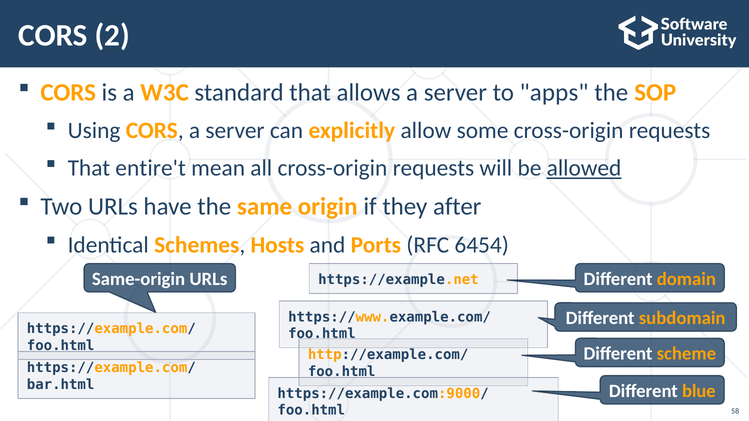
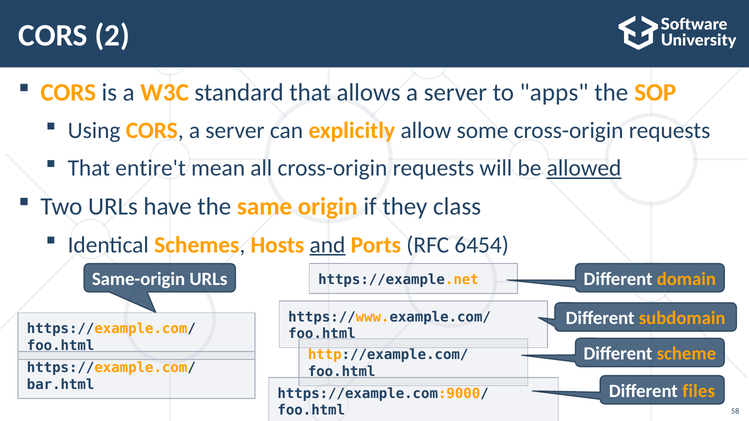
after: after -> class (457, 207)
and underline: none -> present (328, 245)
blue: blue -> files (699, 391)
